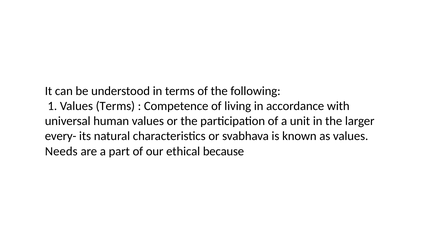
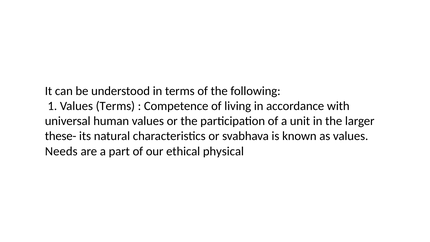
every-: every- -> these- (61, 136)
because: because -> physical (223, 151)
